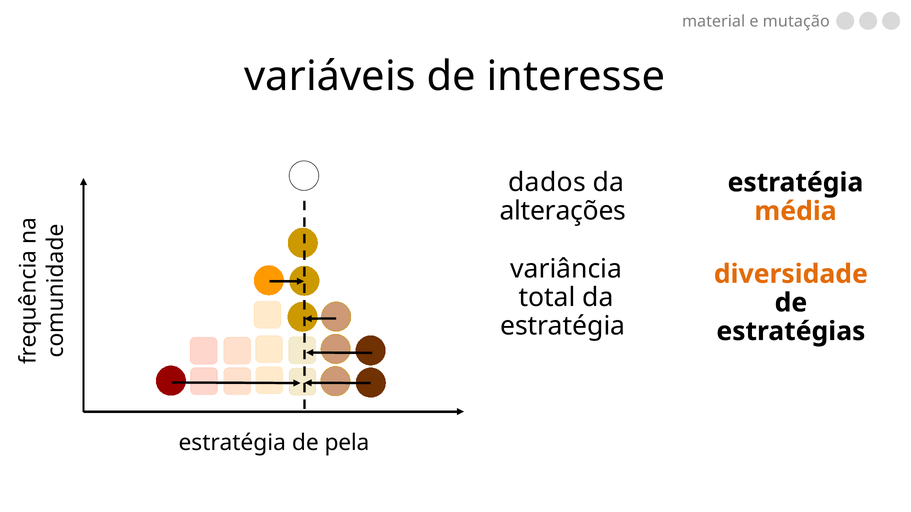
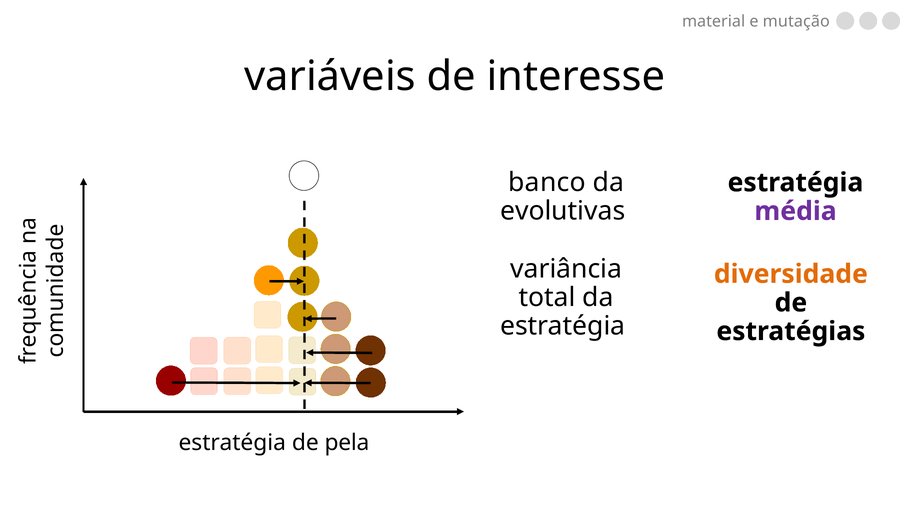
dados: dados -> banco (547, 183)
alterações: alterações -> evolutivas (563, 211)
média colour: orange -> purple (796, 211)
